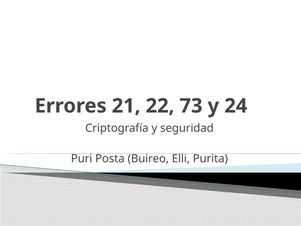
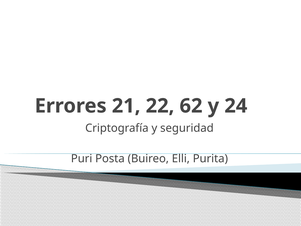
73: 73 -> 62 (191, 106)
